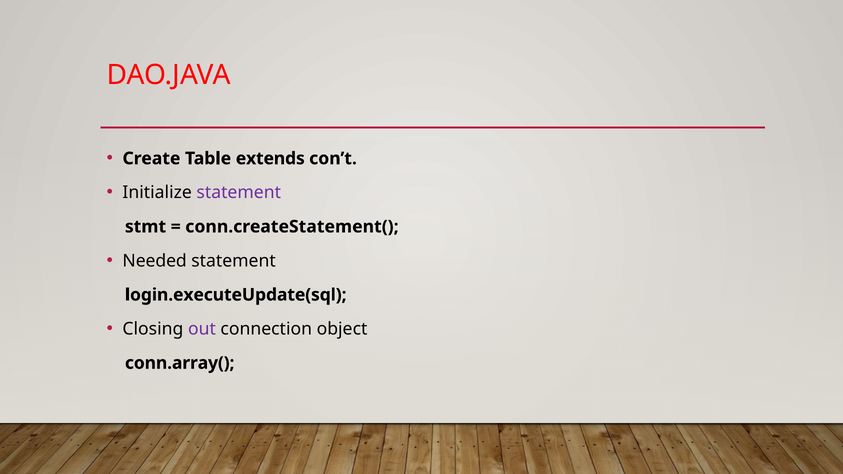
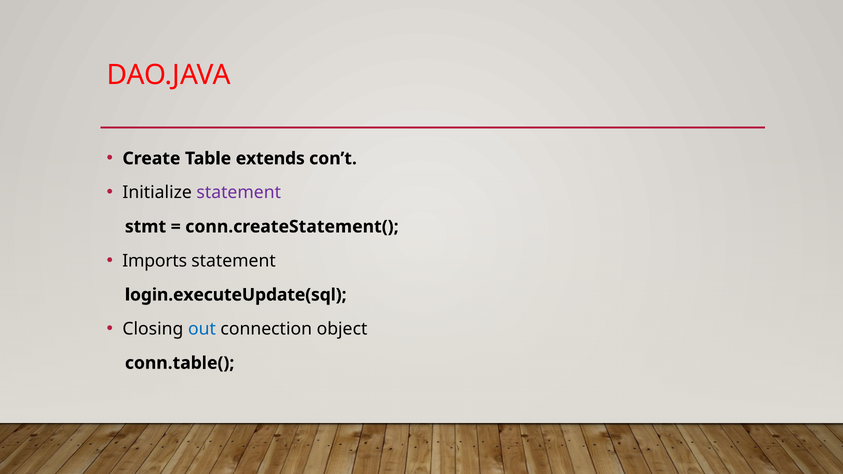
Needed: Needed -> Imports (155, 261)
out colour: purple -> blue (202, 329)
conn.array(: conn.array( -> conn.table( (180, 363)
